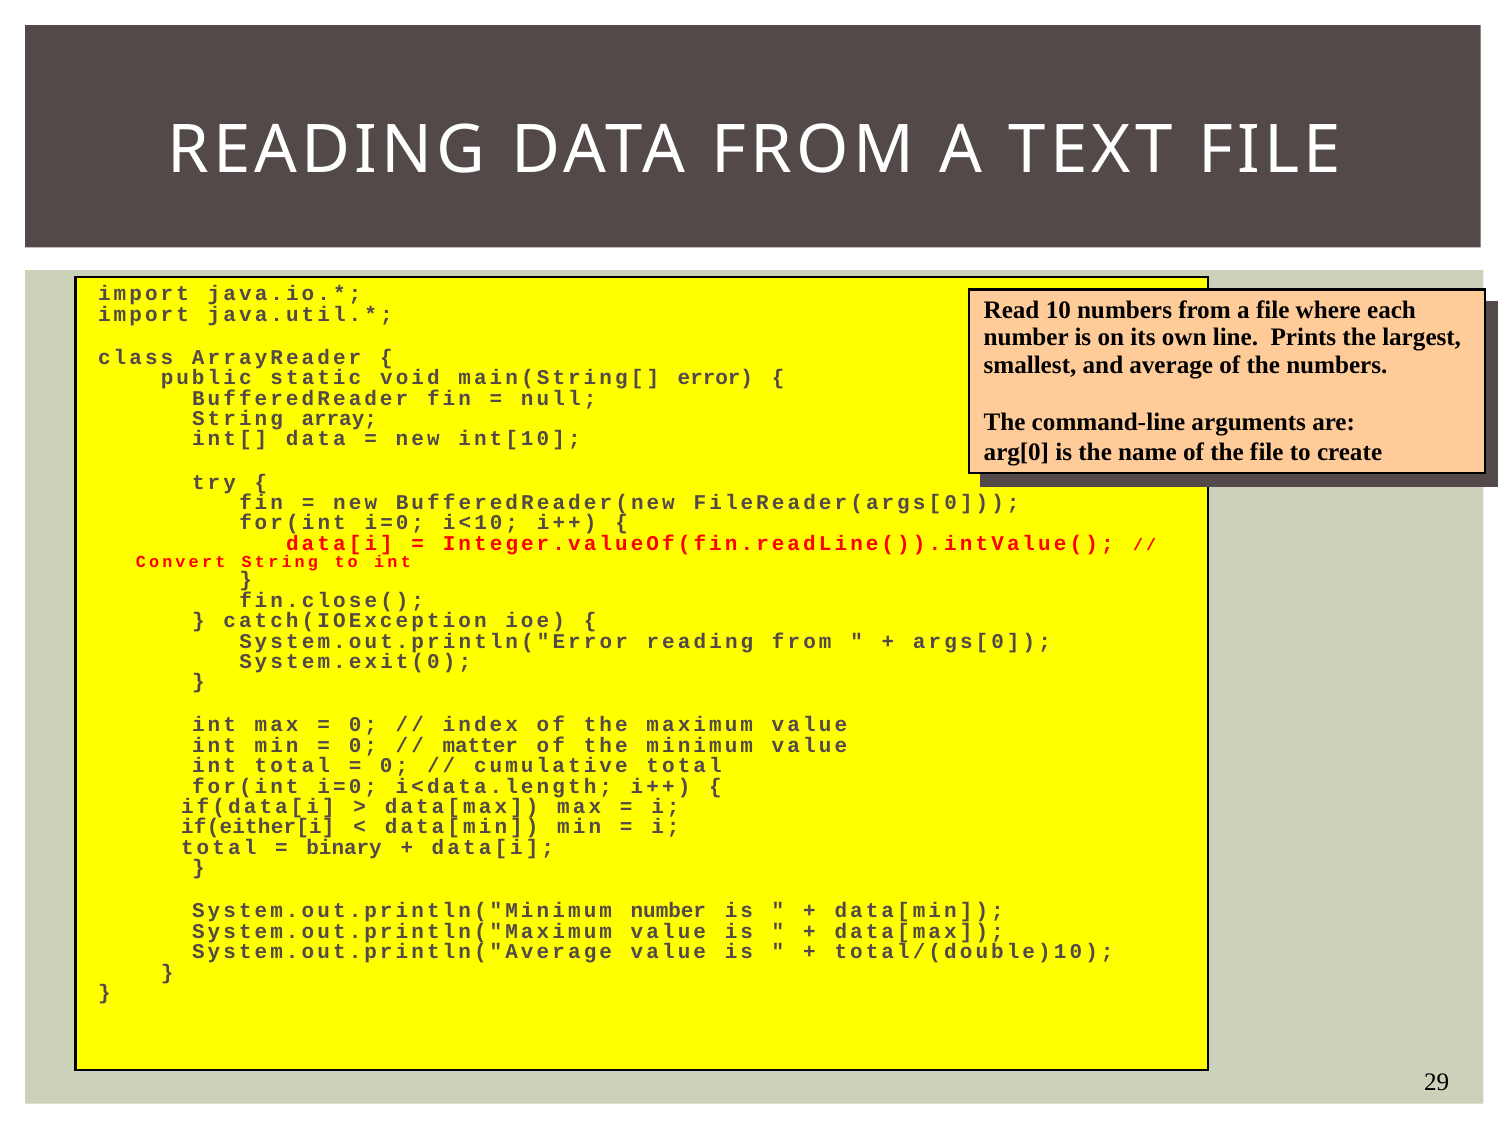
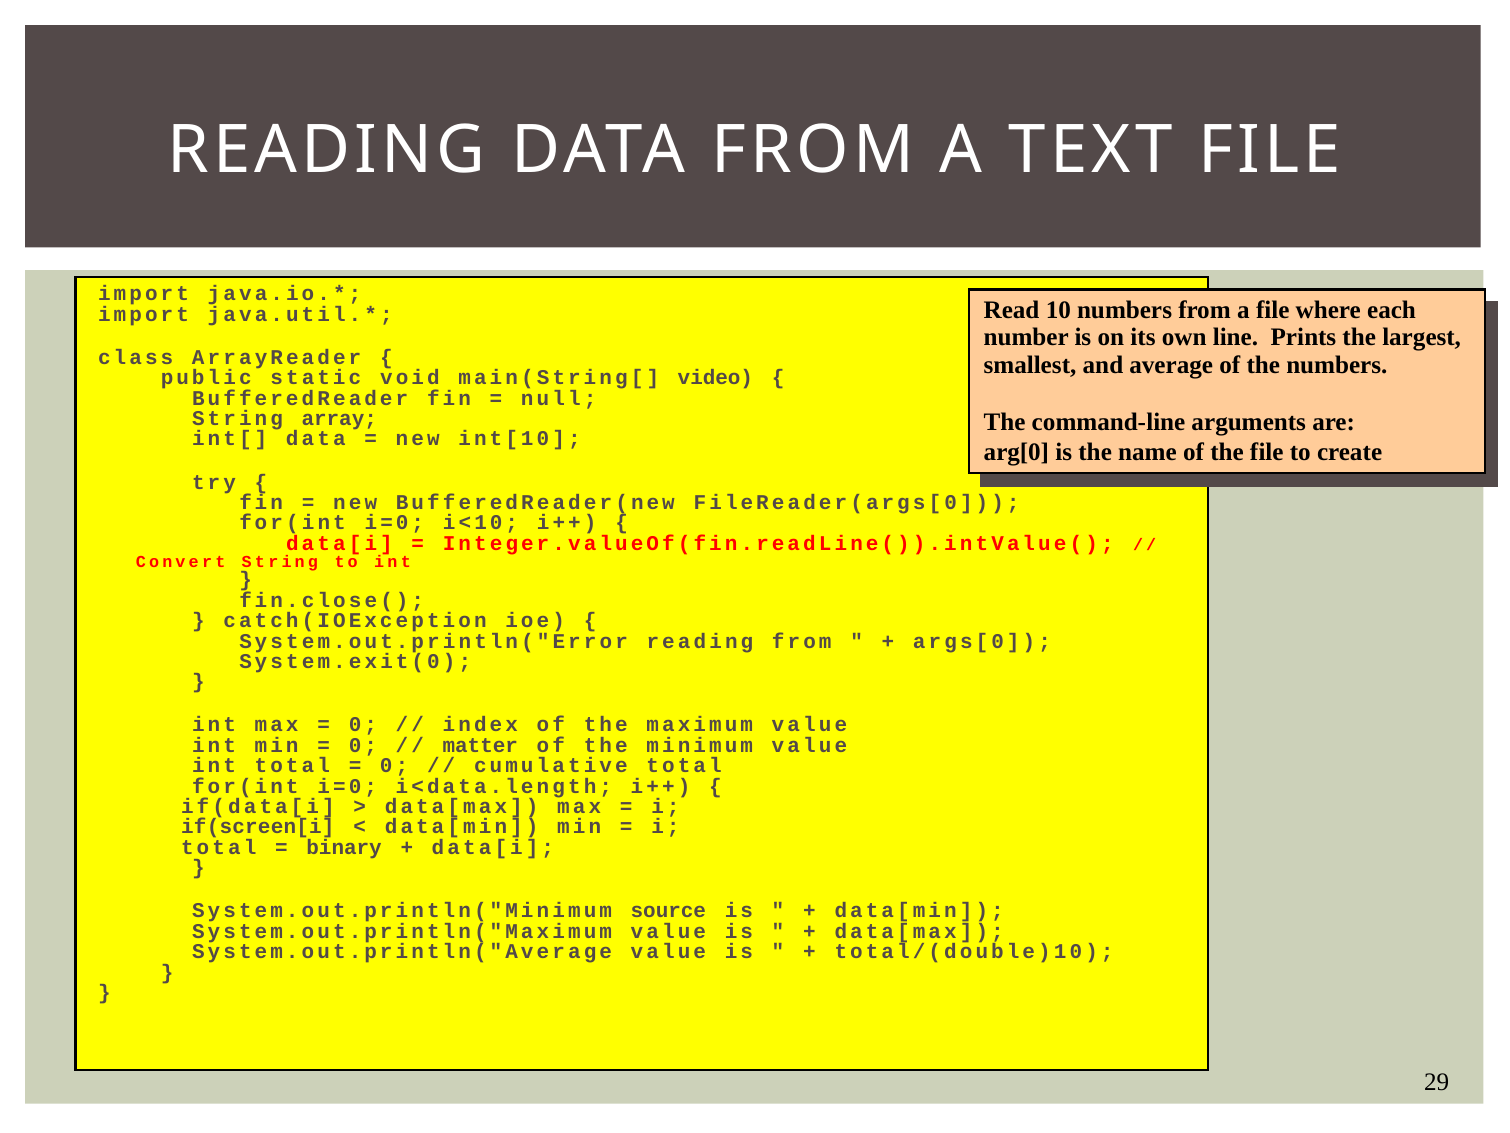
error: error -> video (715, 378)
if(either[i: if(either[i -> if(screen[i (258, 827)
System.out.println("Minimum number: number -> source (668, 910)
